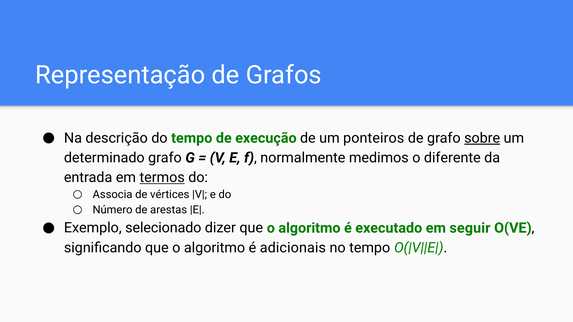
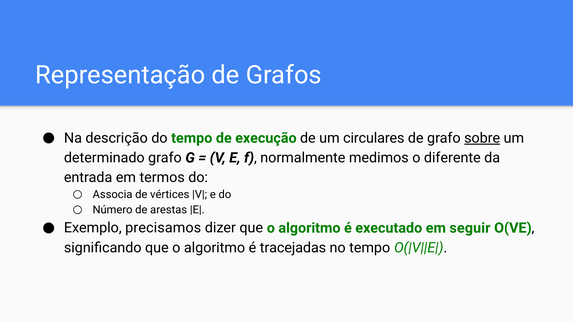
ponteiros: ponteiros -> circulares (374, 138)
termos underline: present -> none (162, 178)
selecionado: selecionado -> precisamos (163, 228)
adicionais: adicionais -> tracejadas (293, 248)
